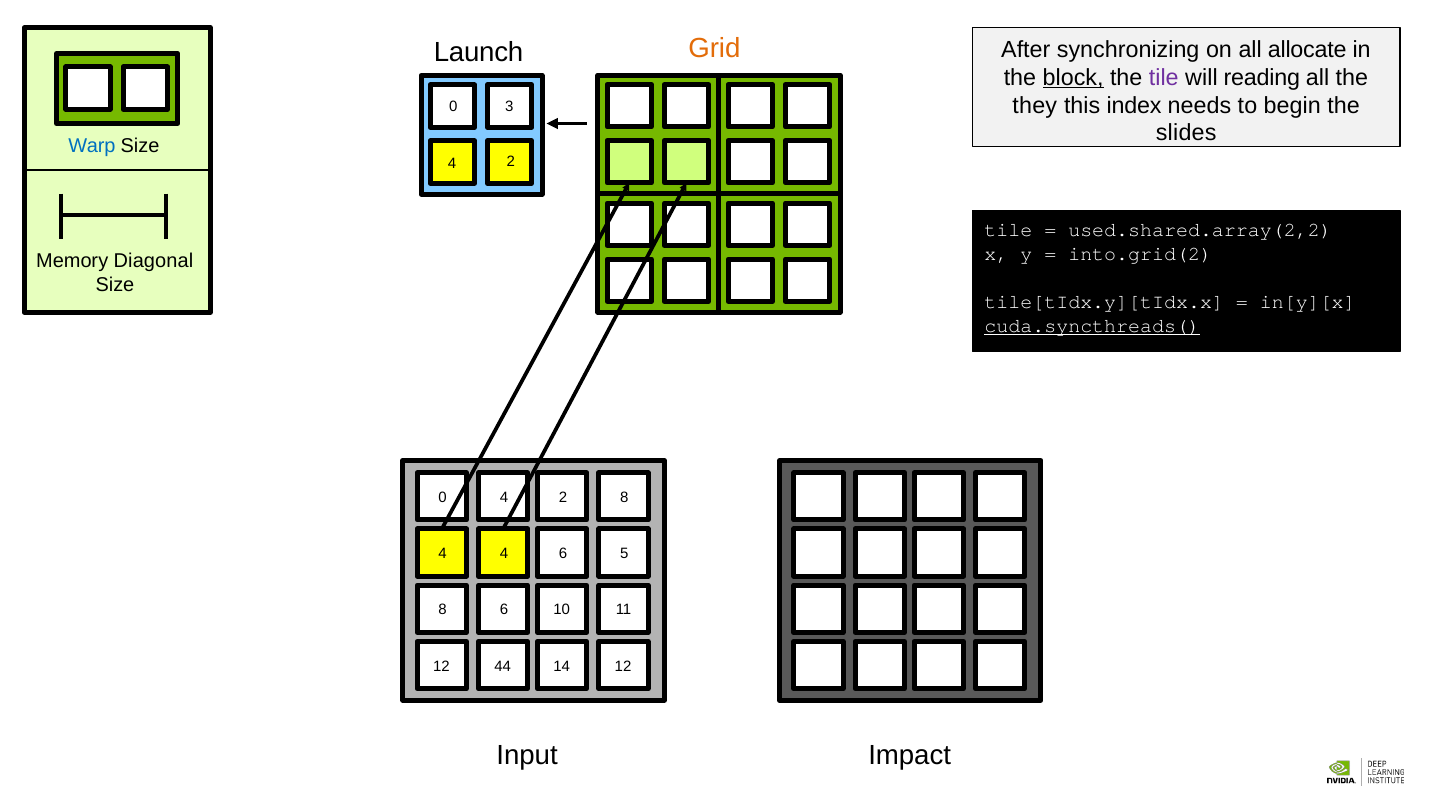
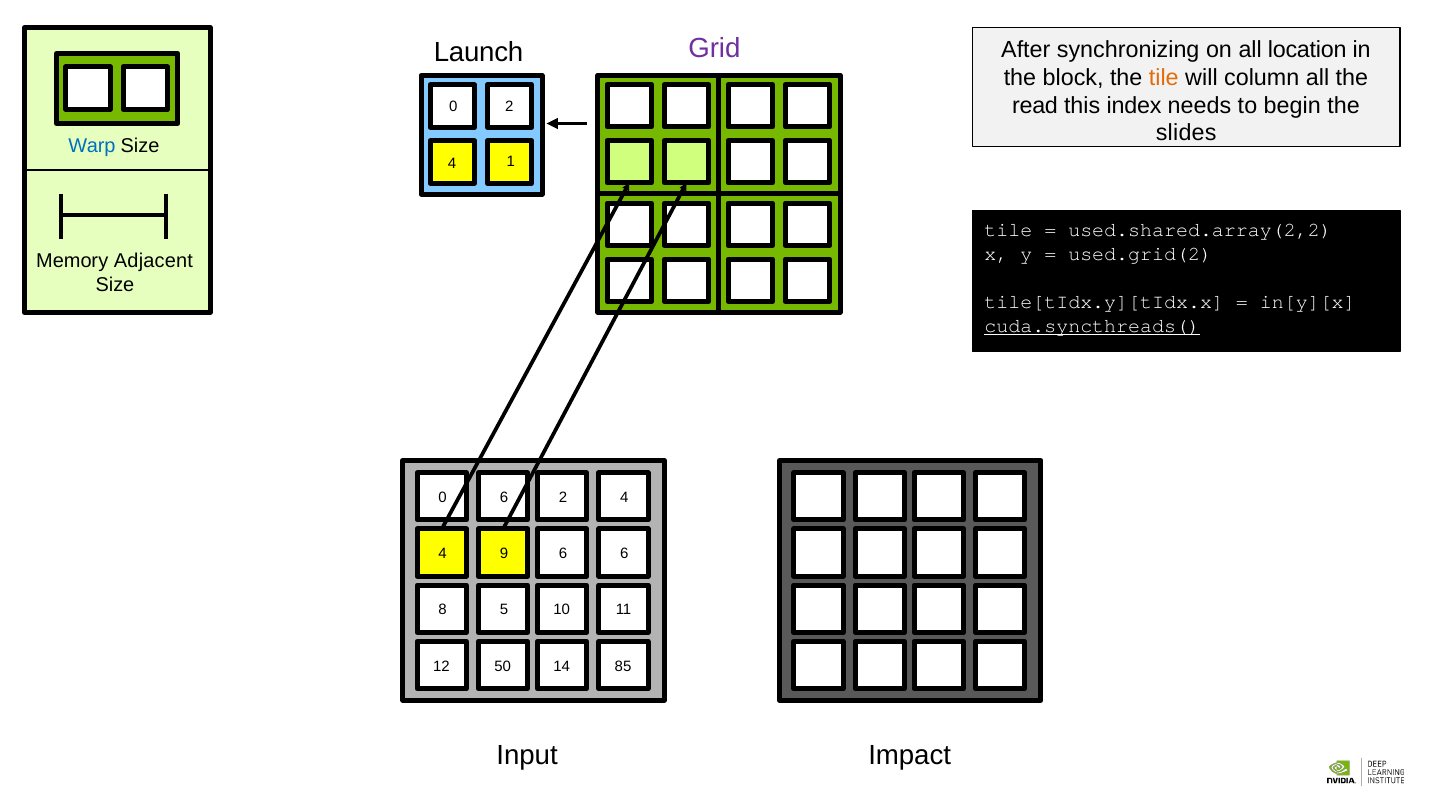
Grid colour: orange -> purple (714, 49)
allocate: allocate -> location (1307, 49)
block underline: present -> none (1073, 77)
tile colour: purple -> orange (1164, 77)
reading: reading -> column (1262, 77)
they: they -> read (1035, 105)
0 3: 3 -> 2 (509, 106)
2: 2 -> 1 (511, 162)
into.grid(2: into.grid(2 -> used.grid(2 (1140, 254)
Diagonal: Diagonal -> Adjacent (153, 261)
0 4: 4 -> 6 (504, 497)
8: 8 -> 4 (624, 497)
4 4: 4 -> 9 (504, 554)
6 5: 5 -> 6 (624, 554)
8 6: 6 -> 5 (504, 610)
44: 44 -> 50 (503, 666)
14 12: 12 -> 85 (623, 666)
